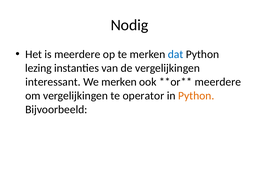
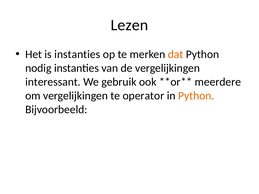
Nodig: Nodig -> Lezen (129, 25)
is meerdere: meerdere -> instanties (77, 54)
dat colour: blue -> orange (176, 54)
lezing: lezing -> nodig (38, 68)
We merken: merken -> gebruik (119, 82)
